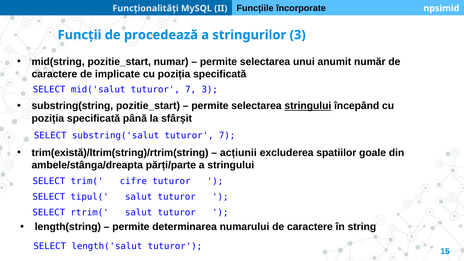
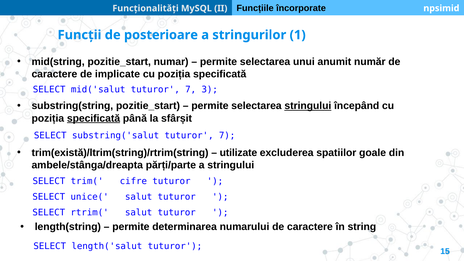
procedează: procedează -> posterioare (161, 35)
stringurilor 3: 3 -> 1 (298, 35)
specificată underline: none -> present (94, 118)
acțiunii: acțiunii -> utilizate (238, 153)
tipul(: tipul( -> unice( (90, 197)
